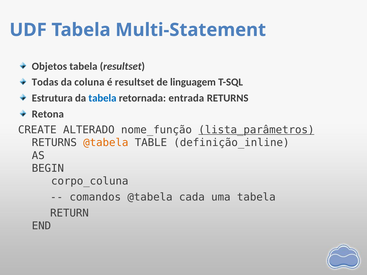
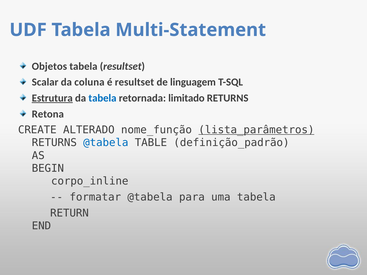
Todas: Todas -> Scalar (45, 82)
Estrutura underline: none -> present (52, 98)
entrada: entrada -> limitado (186, 98)
@tabela colour: orange -> blue (106, 143)
definição_inline: definição_inline -> definição_padrão (231, 143)
corpo_coluna: corpo_coluna -> corpo_inline (90, 181)
comandos: comandos -> formatar (95, 197)
cada: cada -> para (192, 197)
